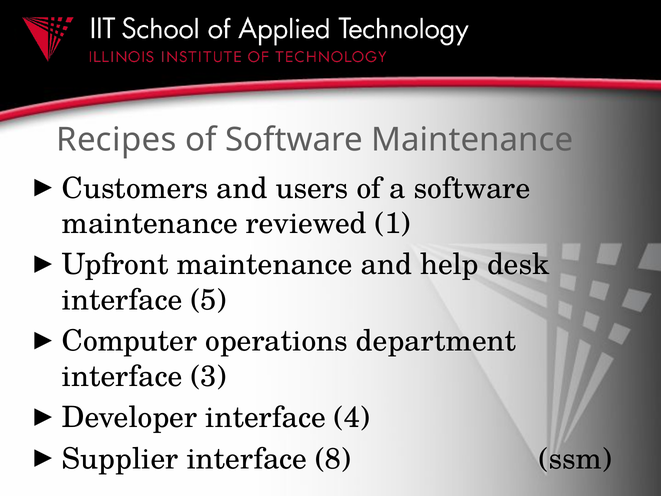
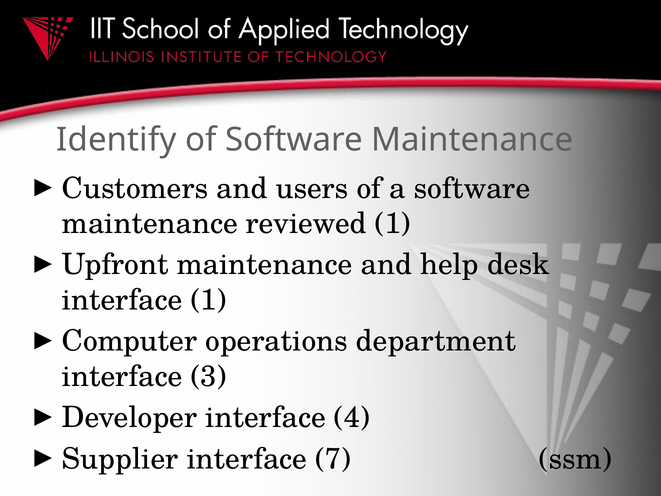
Recipes: Recipes -> Identify (116, 140)
interface 5: 5 -> 1 (209, 300)
8: 8 -> 7 (333, 459)
